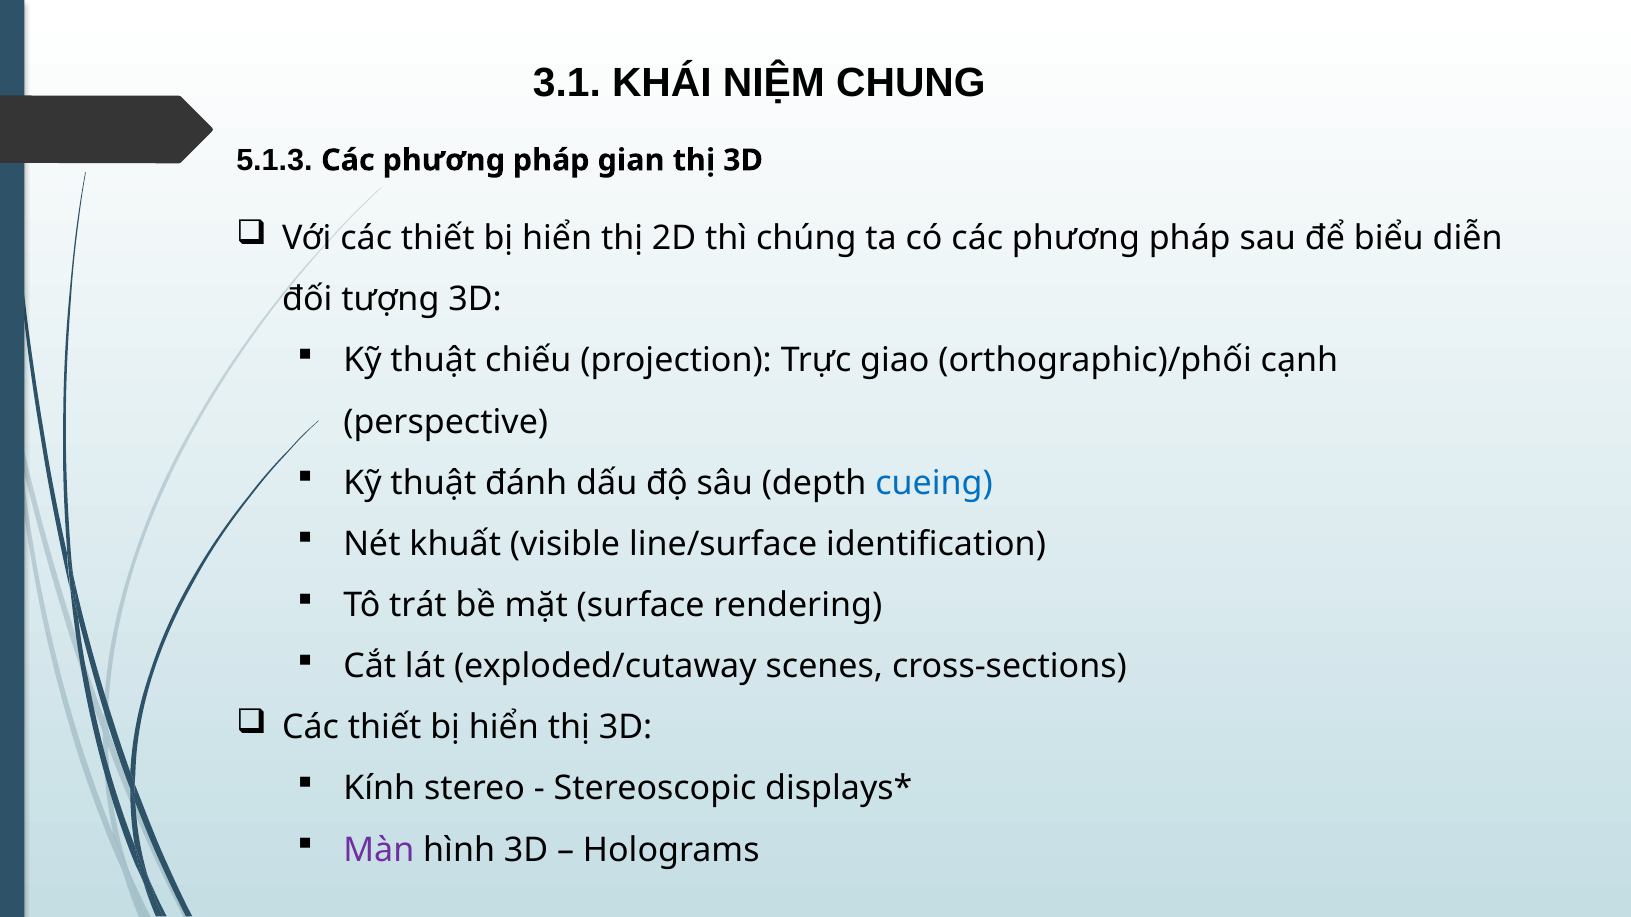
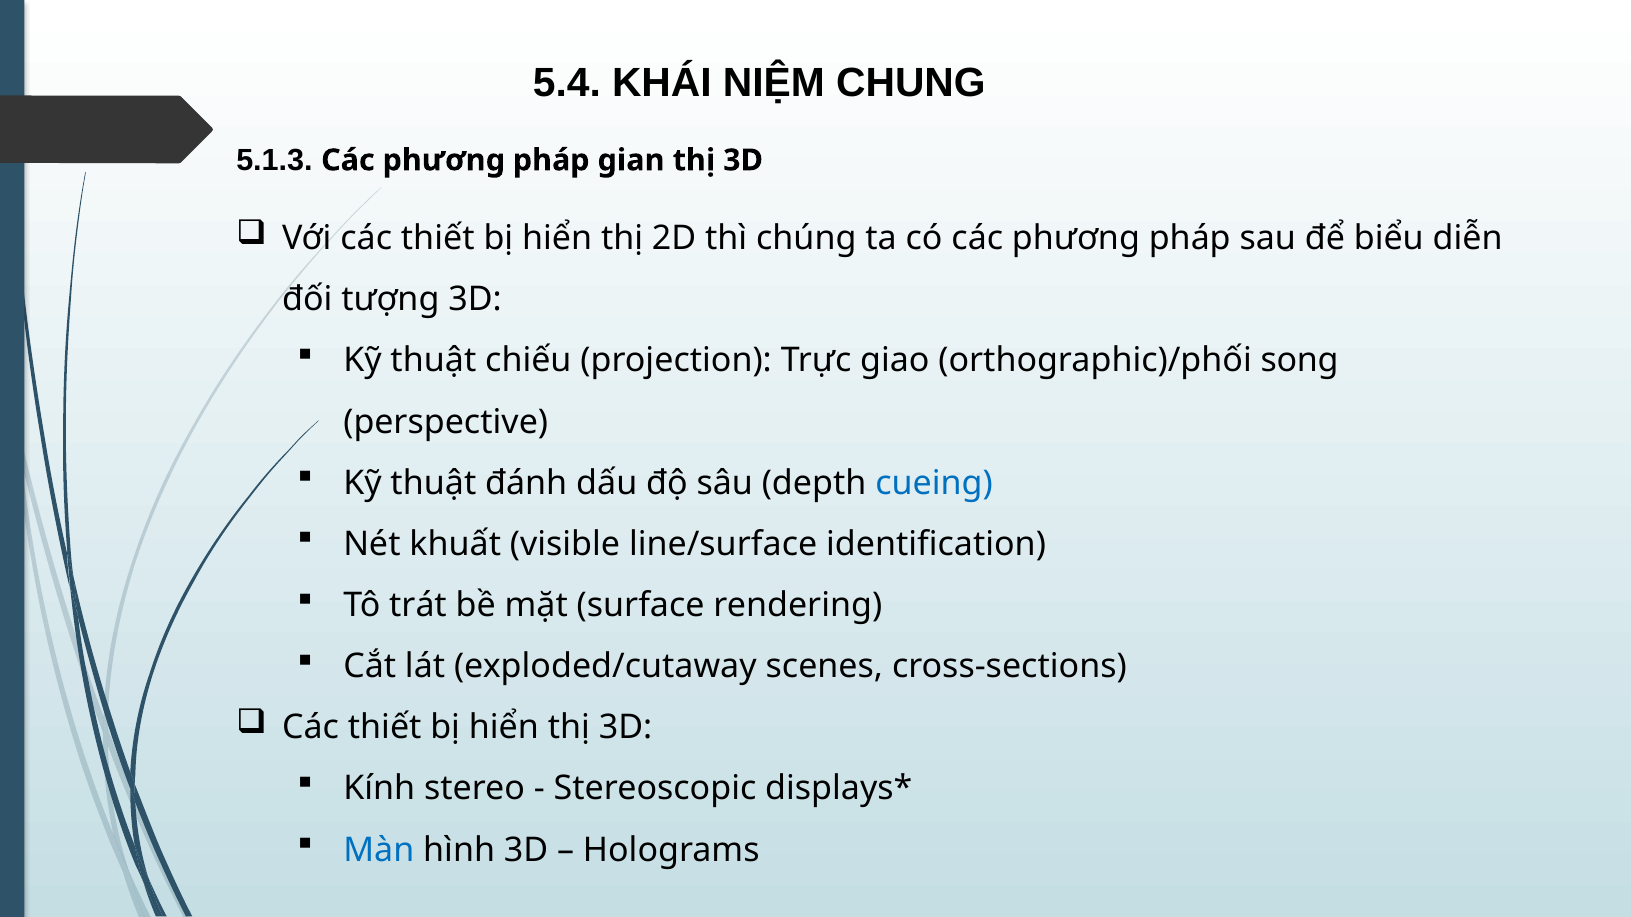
3.1: 3.1 -> 5.4 (567, 83)
cạnh: cạnh -> song (1300, 361)
Màn colour: purple -> blue (379, 850)
